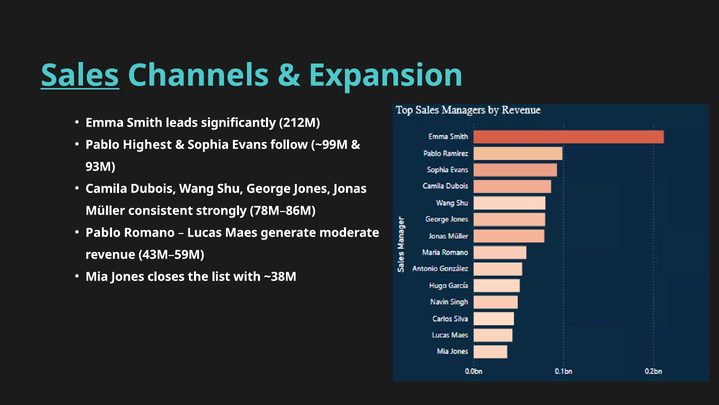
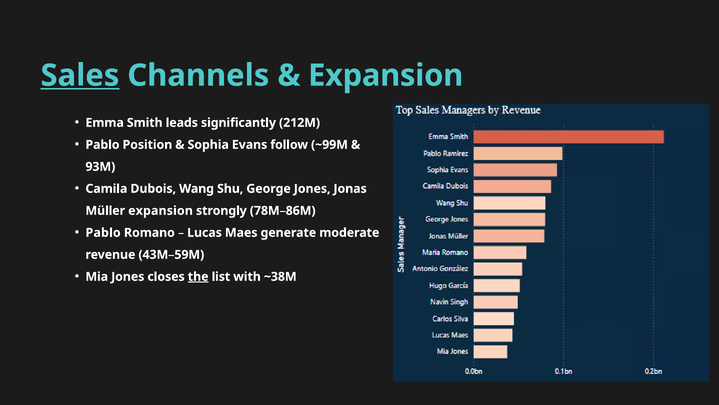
Highest: Highest -> Position (147, 145)
Müller consistent: consistent -> expansion (161, 210)
the underline: none -> present (198, 276)
